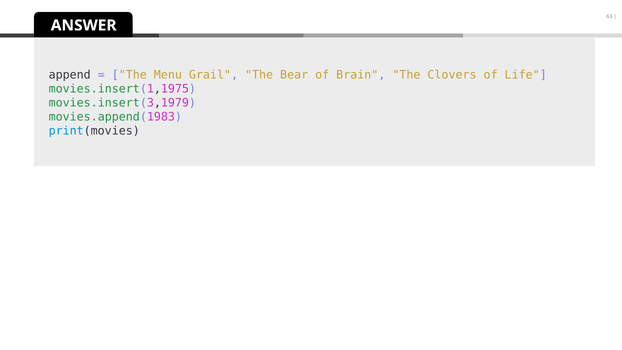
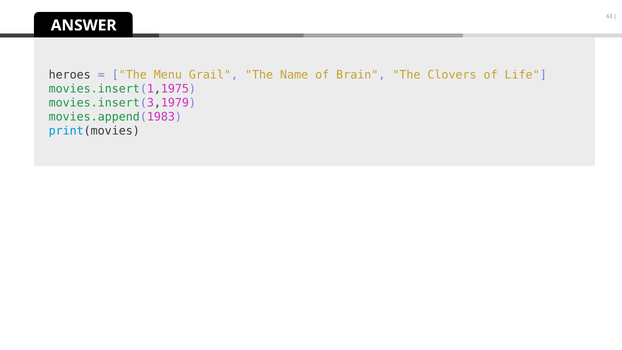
append: append -> heroes (70, 75)
Bear: Bear -> Name (294, 75)
